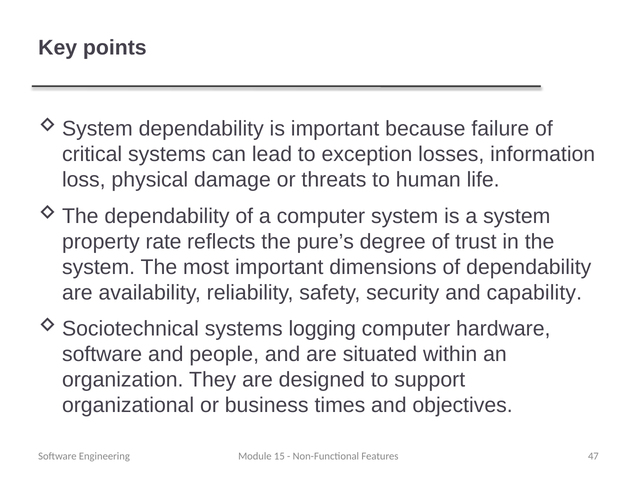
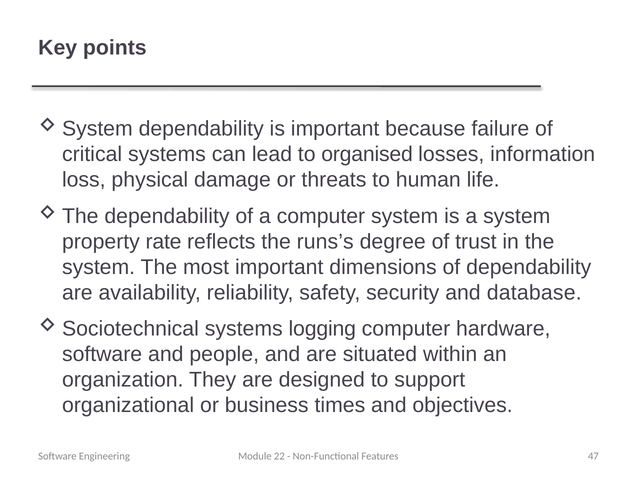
exception: exception -> organised (367, 154)
pure’s: pure’s -> runs’s (325, 241)
capability: capability -> database (534, 292)
15: 15 -> 22 (279, 456)
